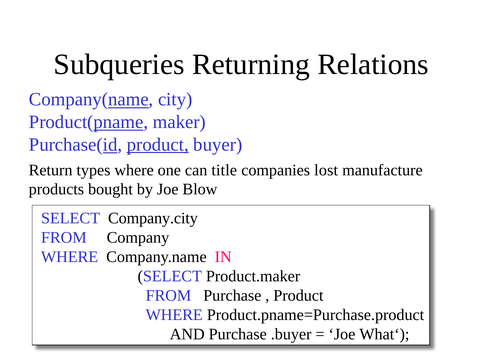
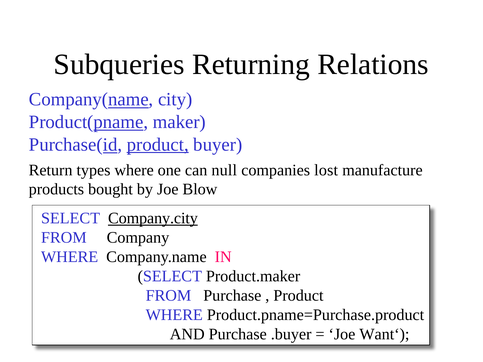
title: title -> null (224, 170)
Company.city underline: none -> present (153, 218)
What‘: What‘ -> Want‘ (384, 334)
